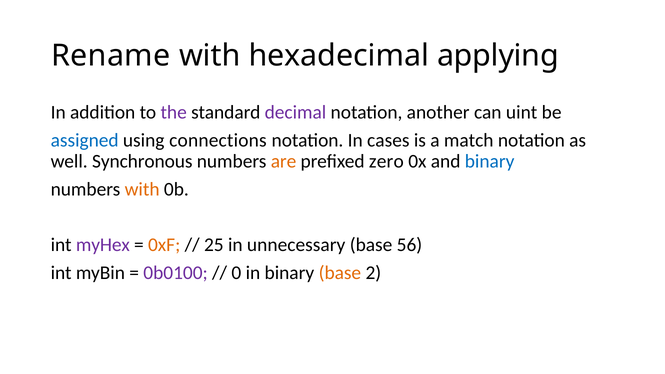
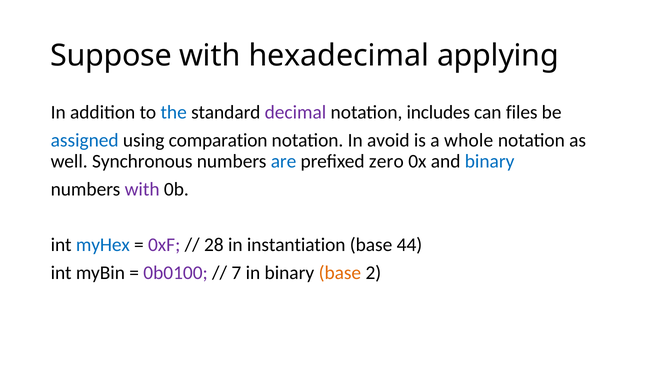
Rename: Rename -> Suppose (111, 56)
the colour: purple -> blue (174, 112)
another: another -> includes (438, 112)
uint: uint -> files (522, 112)
connections: connections -> comparation (218, 140)
cases: cases -> avoid (388, 140)
match: match -> whole (469, 140)
are colour: orange -> blue (284, 161)
with colour: orange -> purple (142, 189)
myHex colour: purple -> blue (103, 245)
0xF colour: orange -> purple (164, 245)
25: 25 -> 28 (214, 245)
unnecessary: unnecessary -> instantiation (296, 245)
56: 56 -> 44 (409, 245)
0: 0 -> 7 (236, 273)
